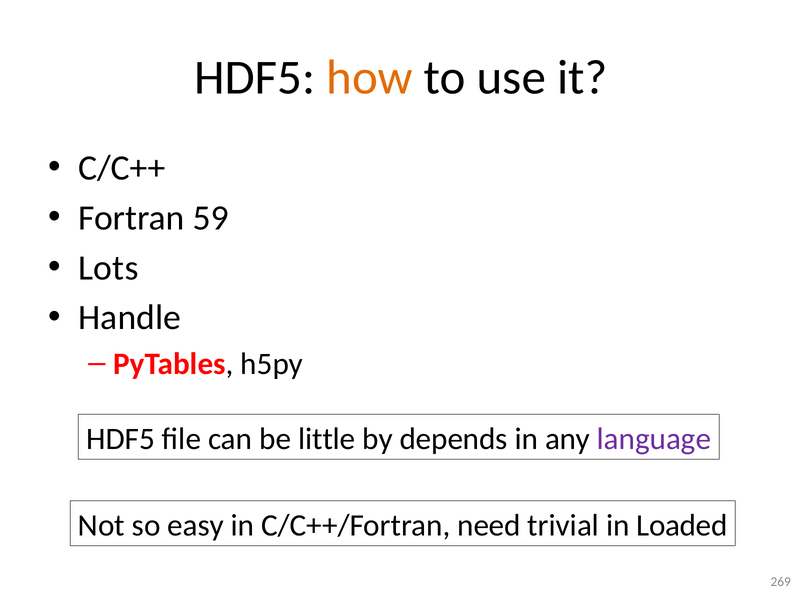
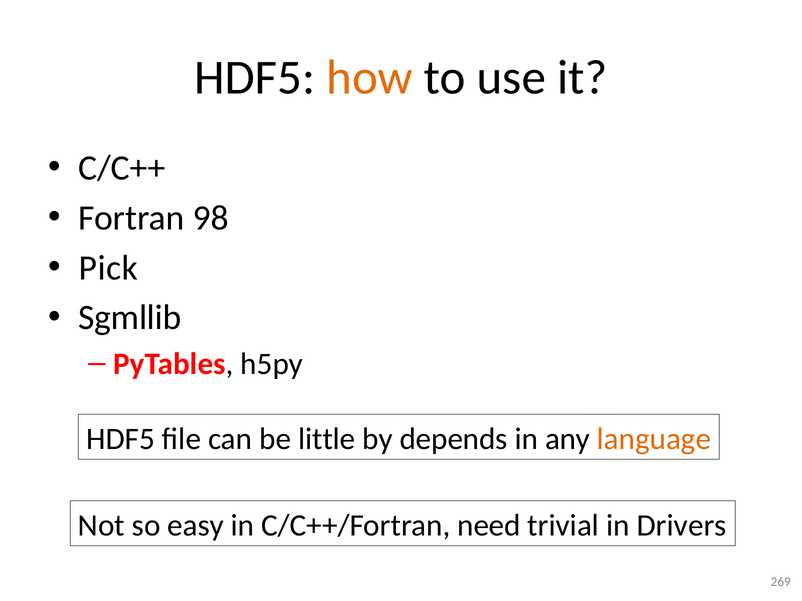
59: 59 -> 98 (211, 218)
Lots: Lots -> Pick (108, 268)
Handle: Handle -> Sgmllib (130, 318)
language colour: purple -> orange (654, 439)
Loaded: Loaded -> Drivers (682, 526)
